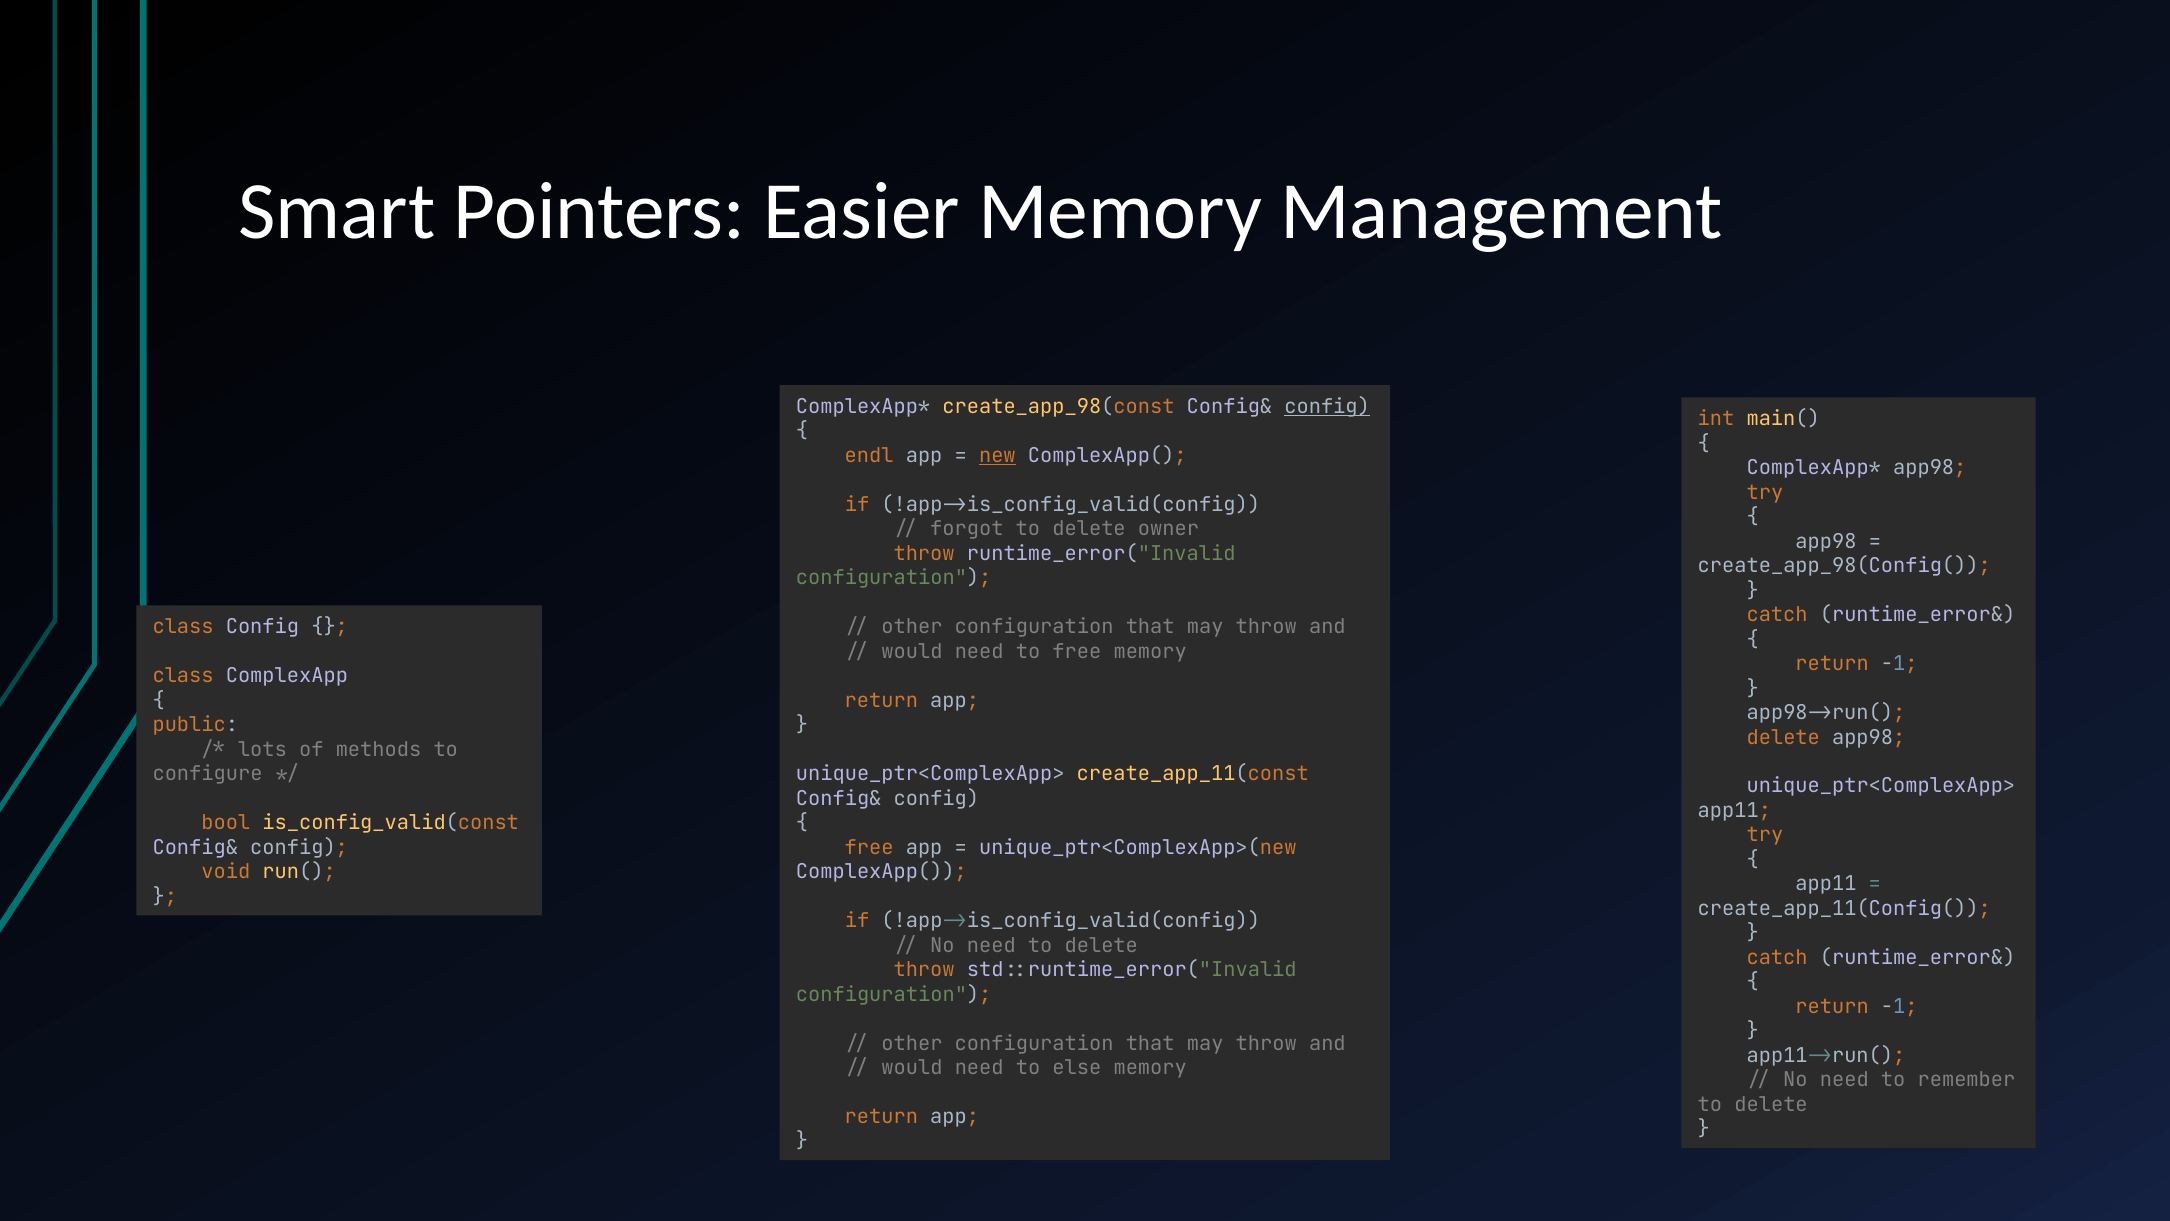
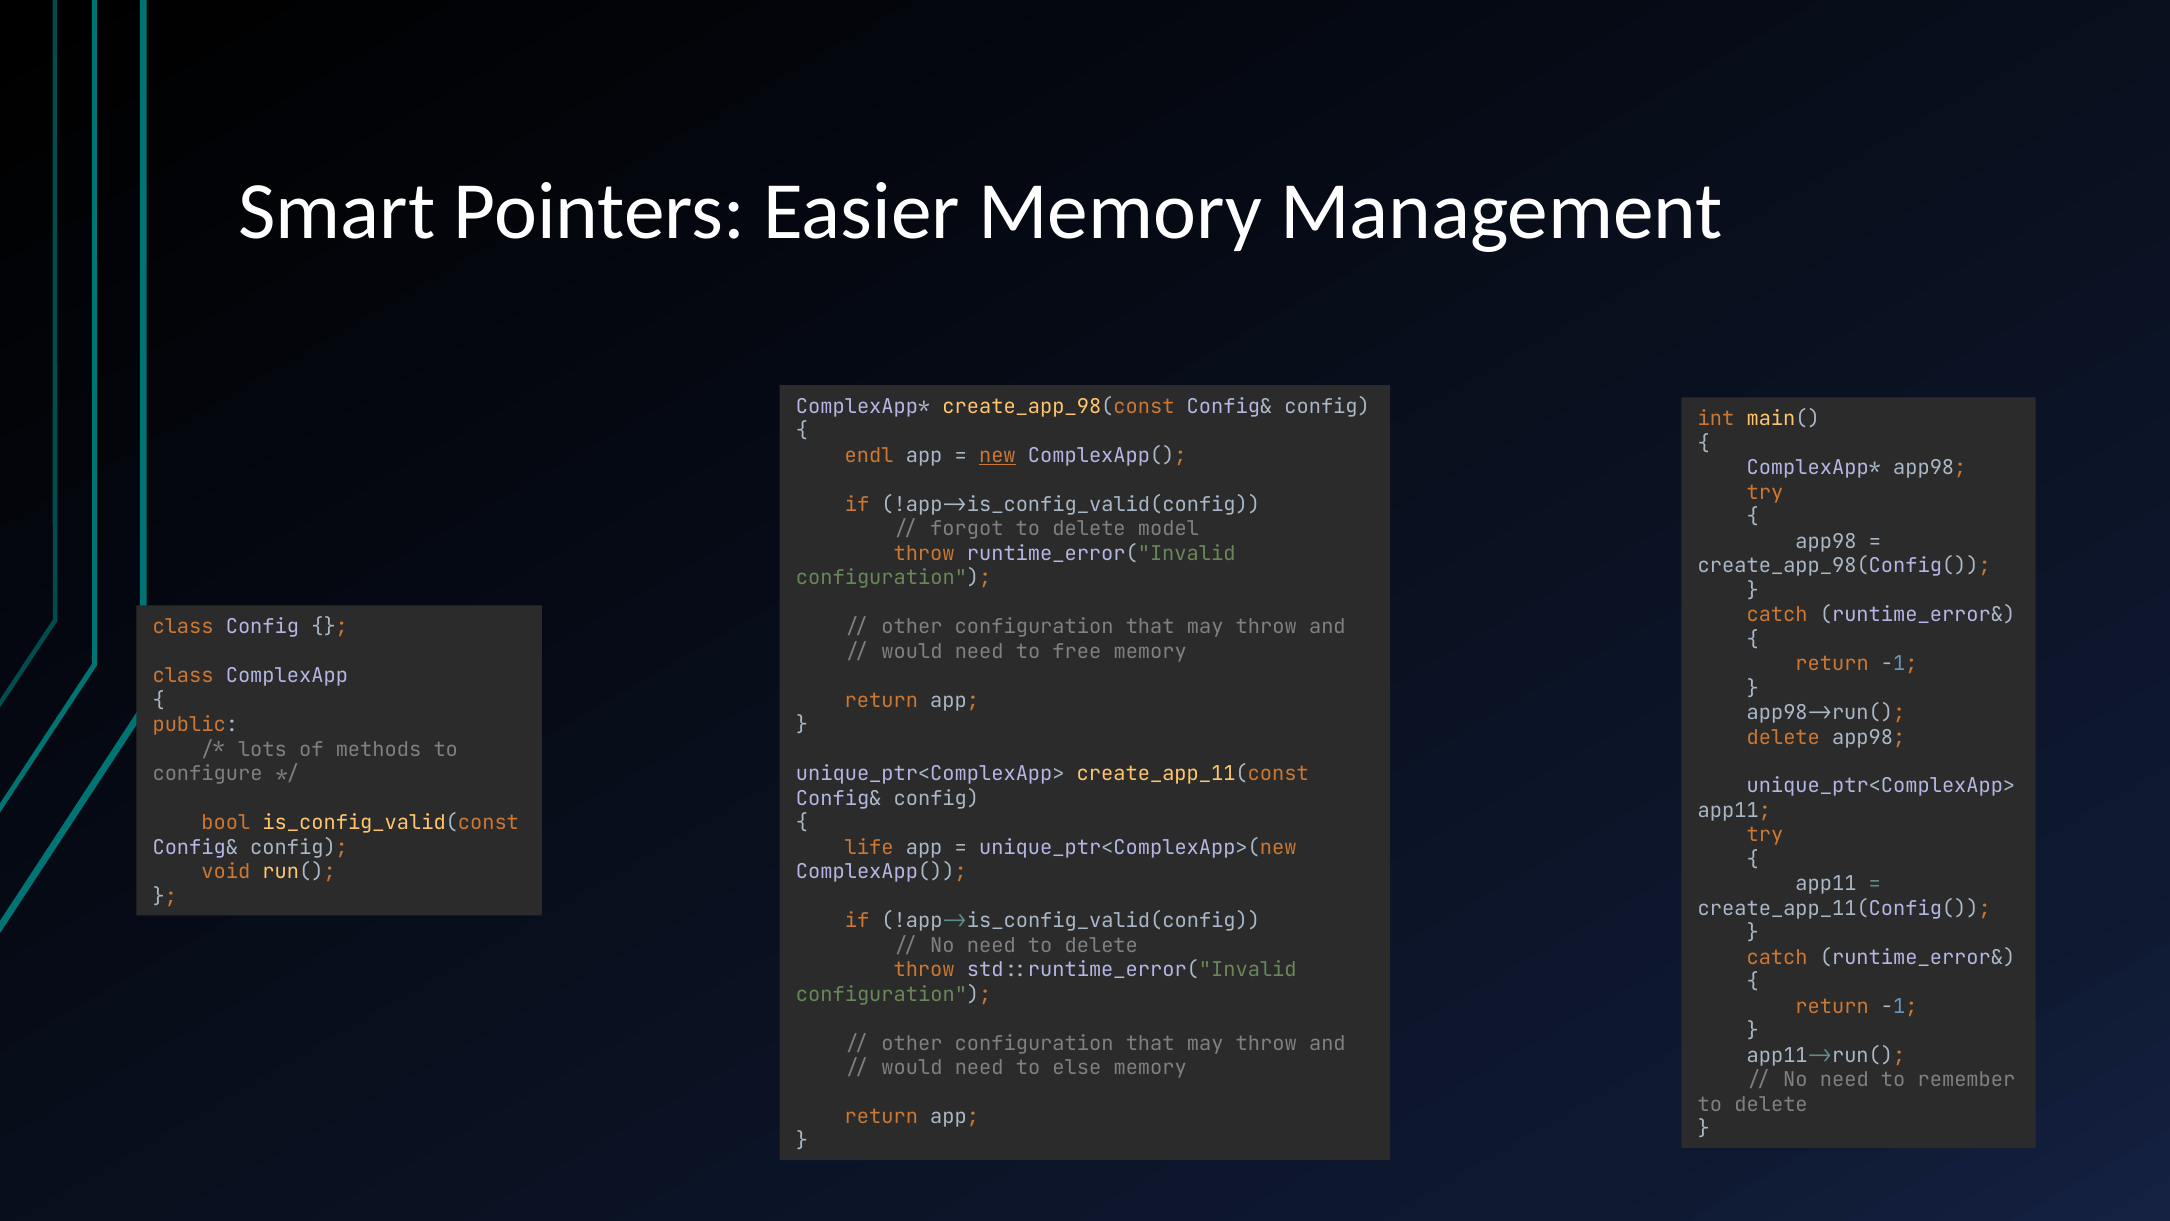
config underline: present -> none (1327, 407)
owner: owner -> model (1168, 529)
free: free -> life (869, 847)
